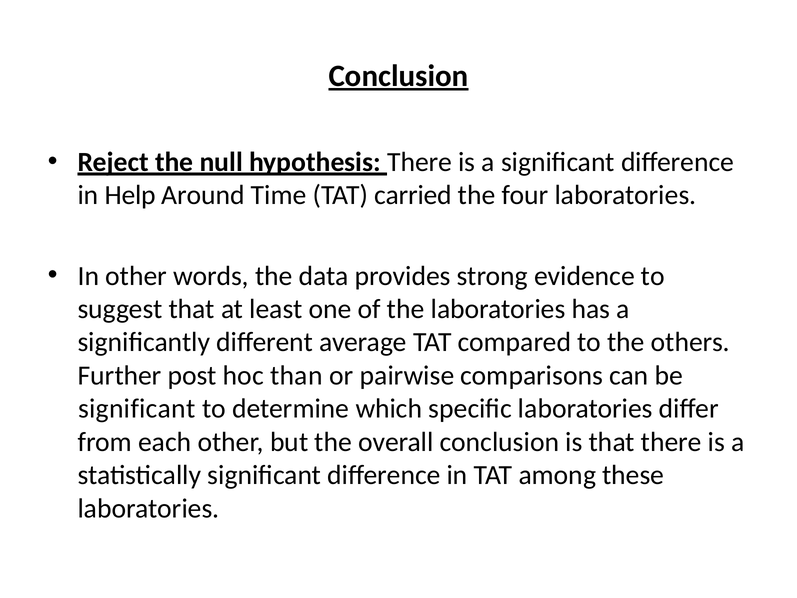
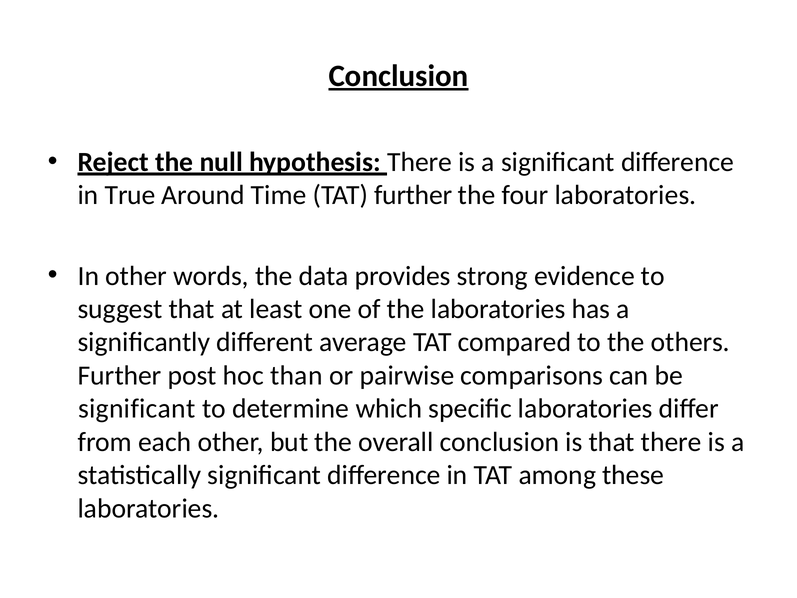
Help: Help -> True (130, 195)
TAT carried: carried -> further (413, 195)
